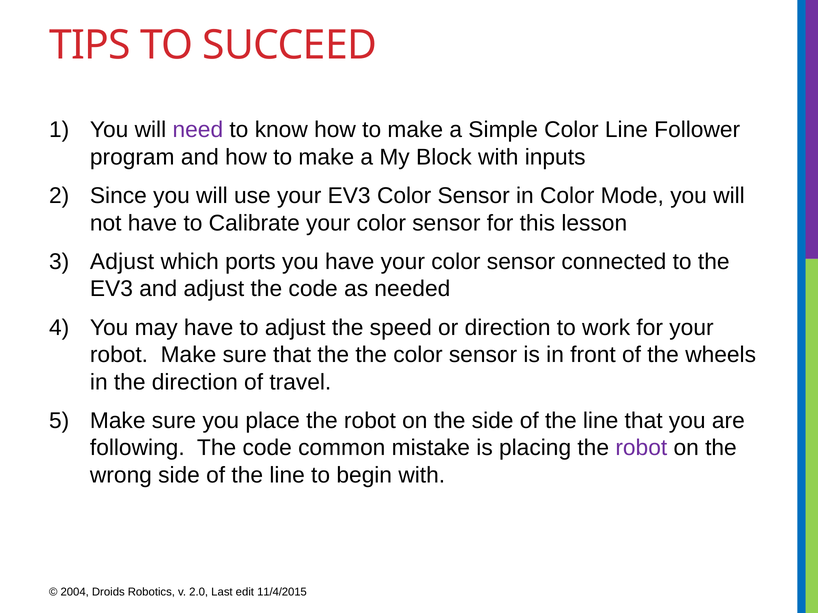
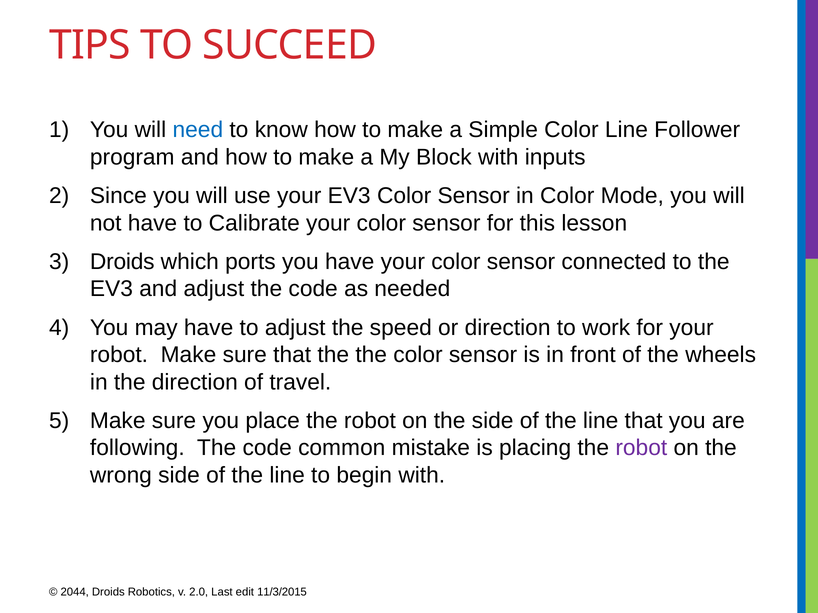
need colour: purple -> blue (198, 130)
Adjust: Adjust -> Droids (122, 262)
2004: 2004 -> 2044 (75, 593)
11/4/2015: 11/4/2015 -> 11/3/2015 (282, 593)
